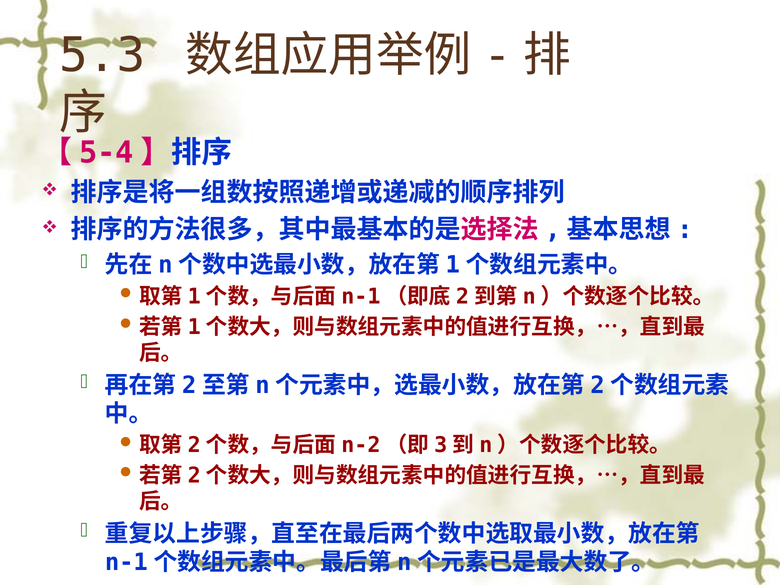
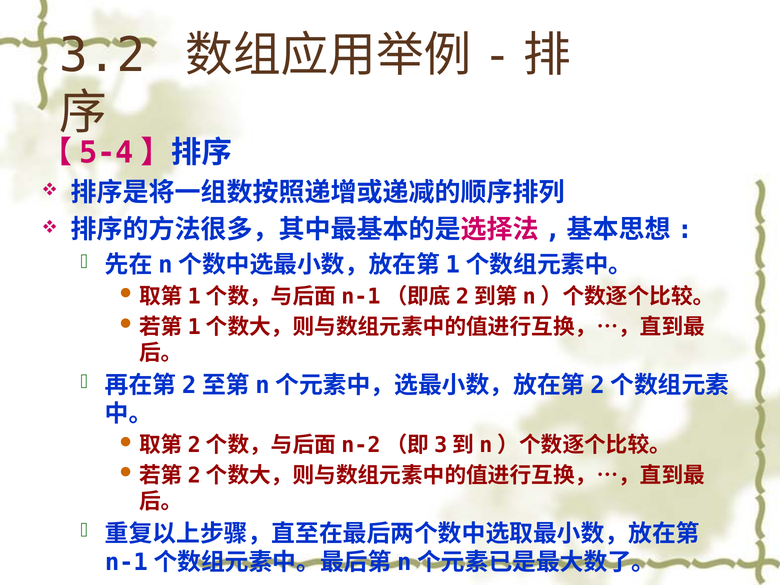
5.3: 5.3 -> 3.2 (102, 56)
